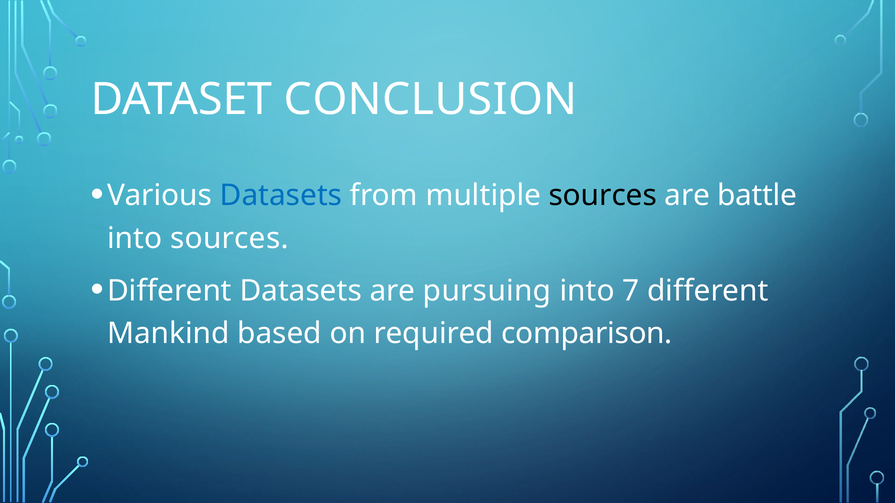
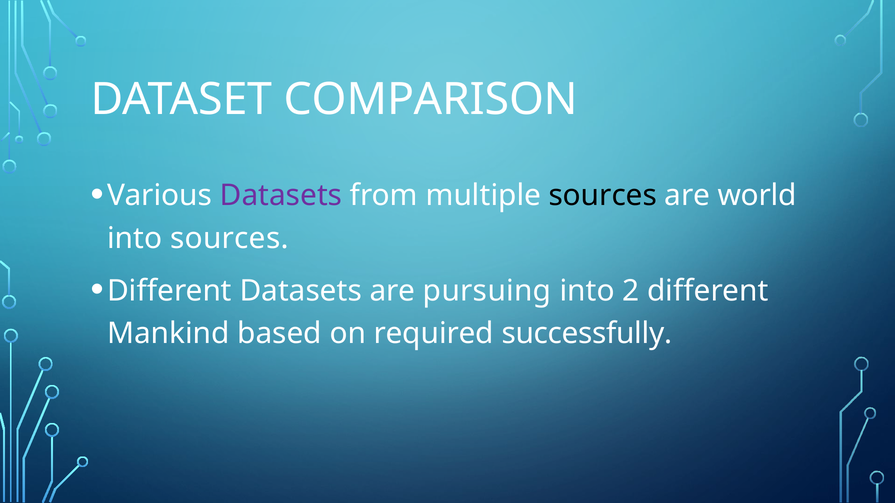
CONCLUSION: CONCLUSION -> COMPARISON (431, 99)
Datasets colour: blue -> purple (281, 196)
battle: battle -> world (757, 196)
7: 7 -> 2 (631, 291)
comparison: comparison -> successfully (587, 334)
